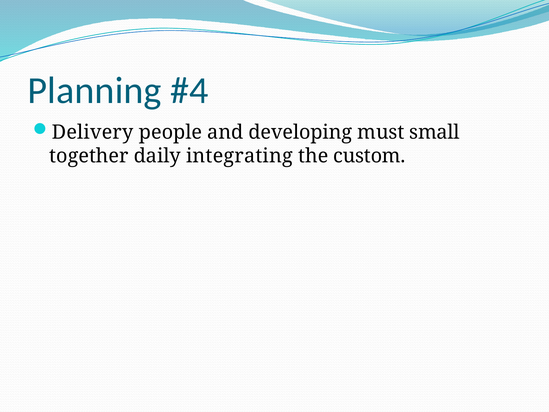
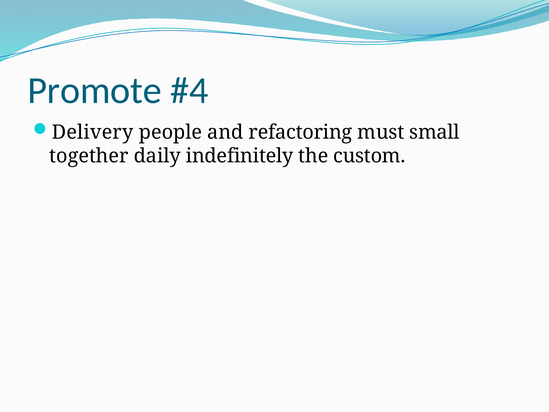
Planning: Planning -> Promote (95, 91)
developing: developing -> refactoring (300, 132)
integrating: integrating -> indefinitely (240, 156)
